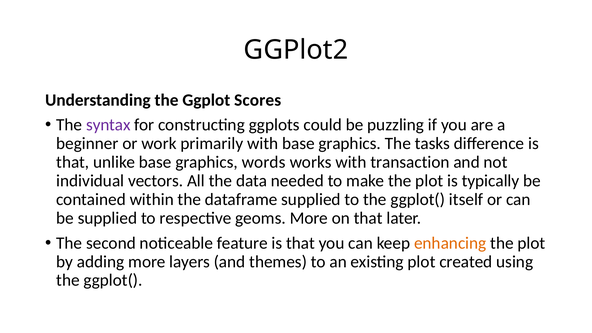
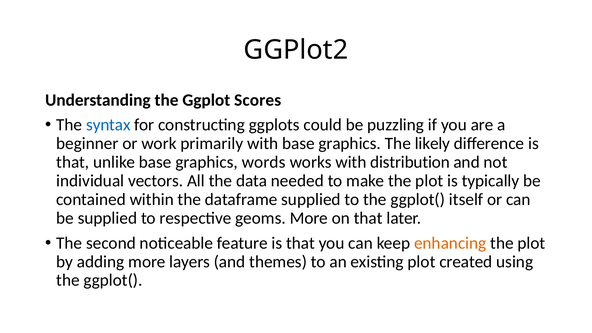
syntax colour: purple -> blue (108, 125)
tasks: tasks -> likely (432, 144)
transaction: transaction -> distribution (410, 162)
